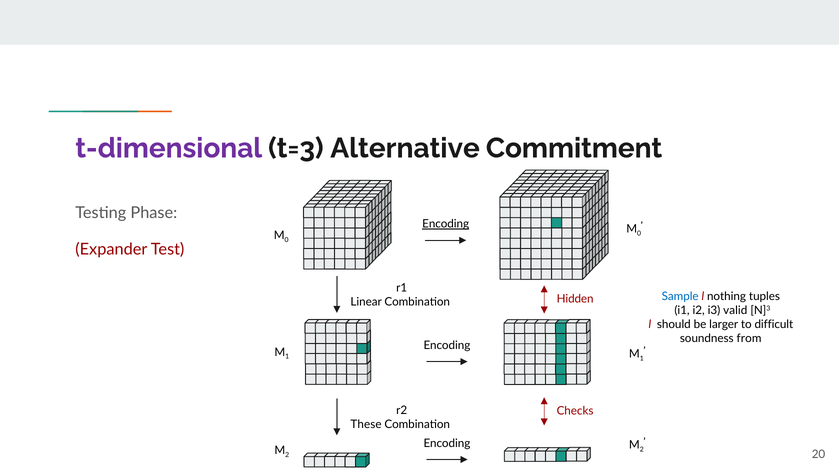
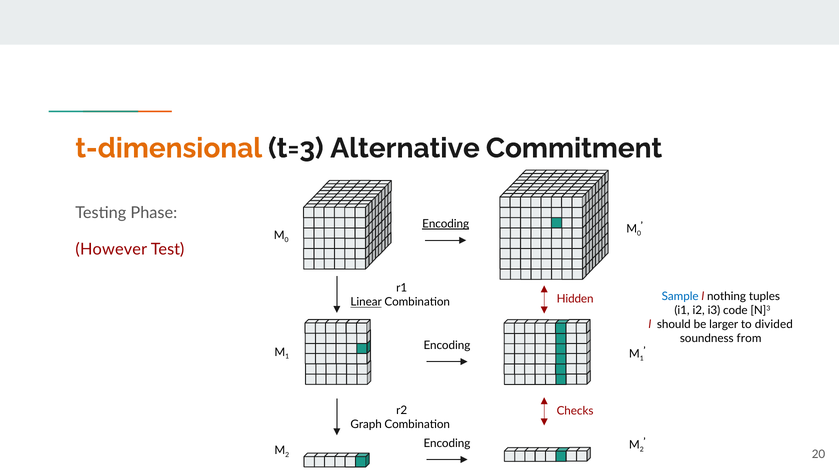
t-dimensional colour: purple -> orange (169, 148)
Expander: Expander -> However (111, 250)
Linear underline: none -> present (366, 302)
valid: valid -> code (735, 311)
difficult: difficult -> divided (774, 325)
These: These -> Graph (366, 424)
